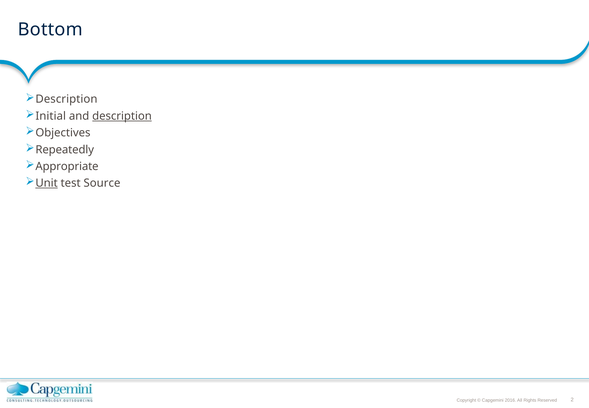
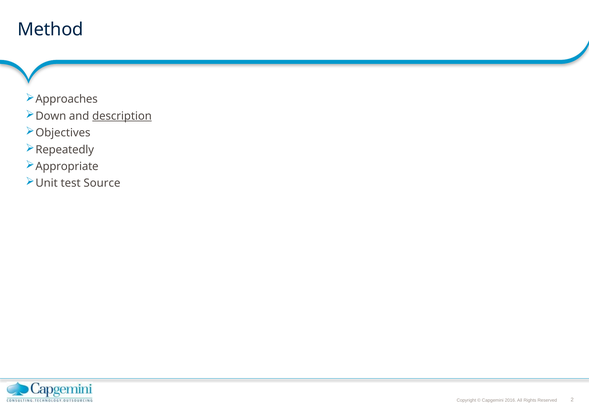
Bottom: Bottom -> Method (50, 29)
Description: Description -> Approaches (67, 99)
Initial: Initial -> Down (51, 116)
Unit underline: present -> none (47, 183)
